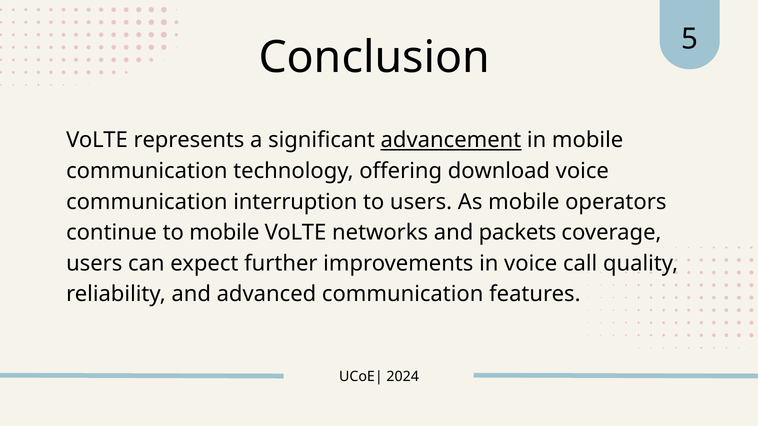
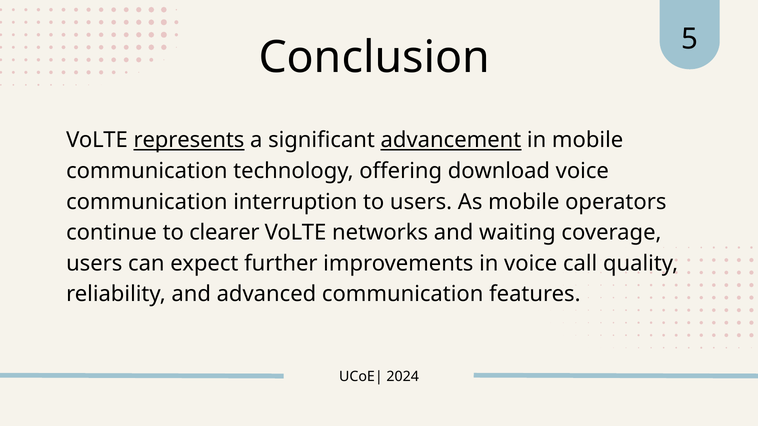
represents underline: none -> present (189, 140)
to mobile: mobile -> clearer (224, 233)
packets: packets -> waiting (517, 233)
